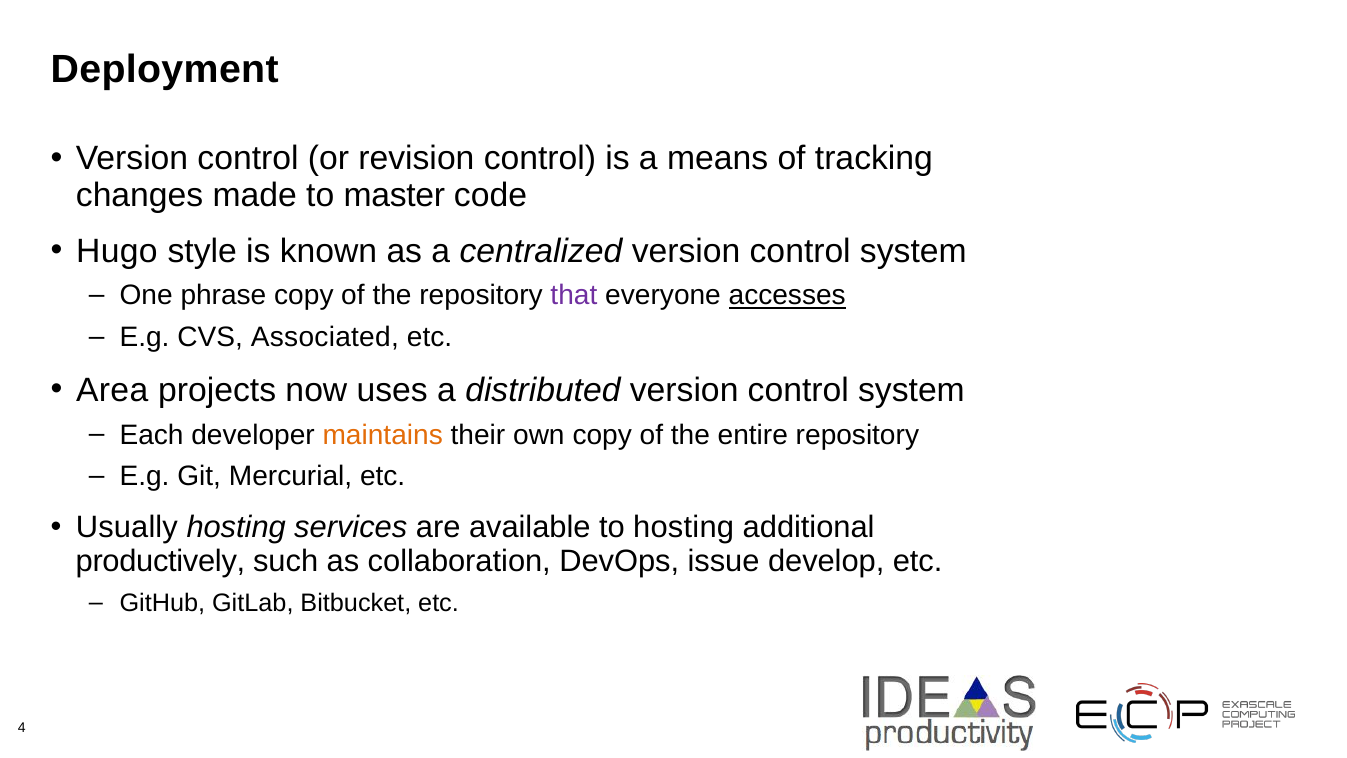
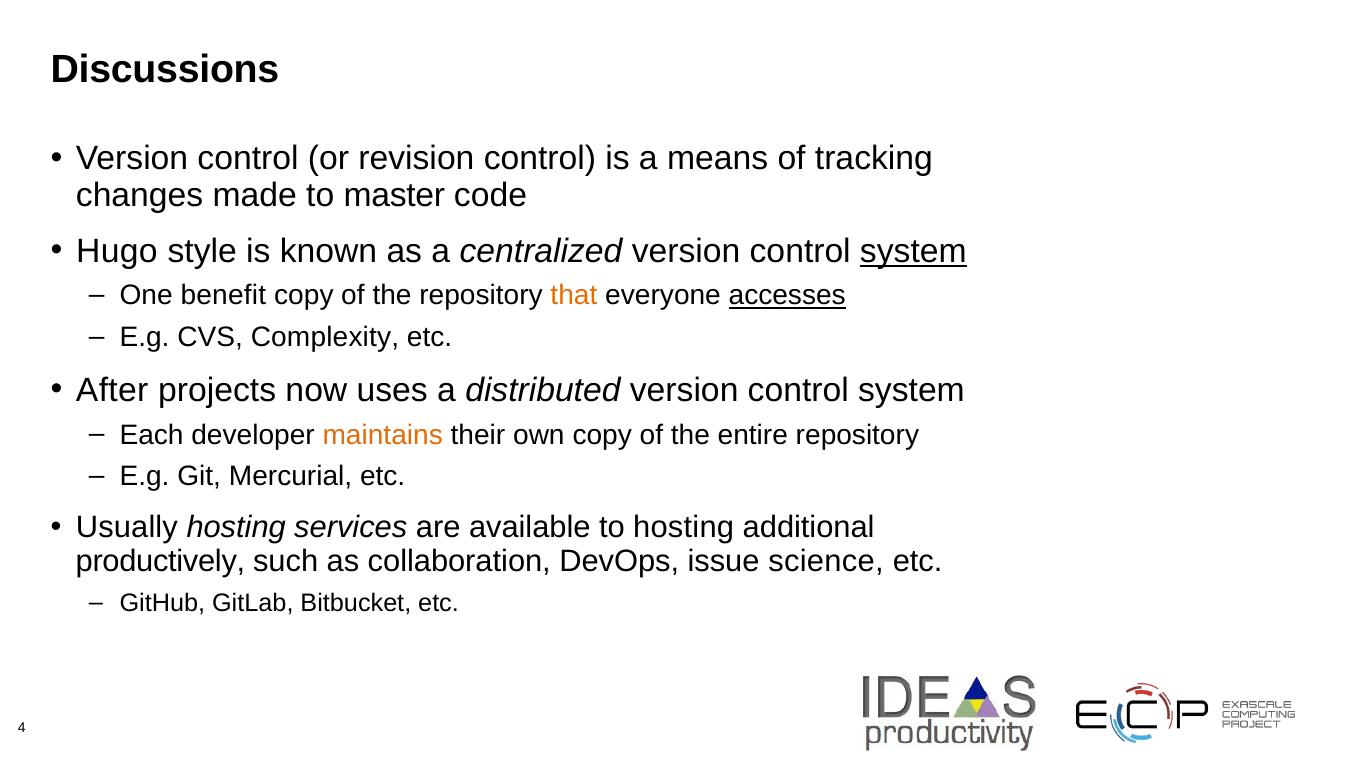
Deployment: Deployment -> Discussions (165, 70)
system underline: none -> present (913, 251)
phrase: phrase -> benefit (223, 296)
that colour: purple -> orange (574, 296)
Associated: Associated -> Complexity (325, 337)
Area: Area -> After (112, 390)
develop: develop -> science (826, 561)
